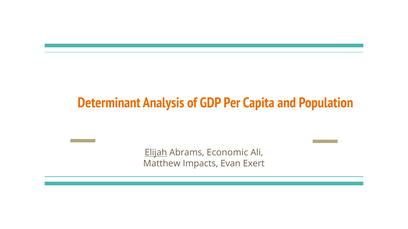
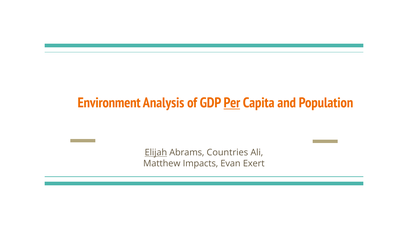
Determinant: Determinant -> Environment (109, 103)
Per underline: none -> present (232, 103)
Economic: Economic -> Countries (227, 153)
